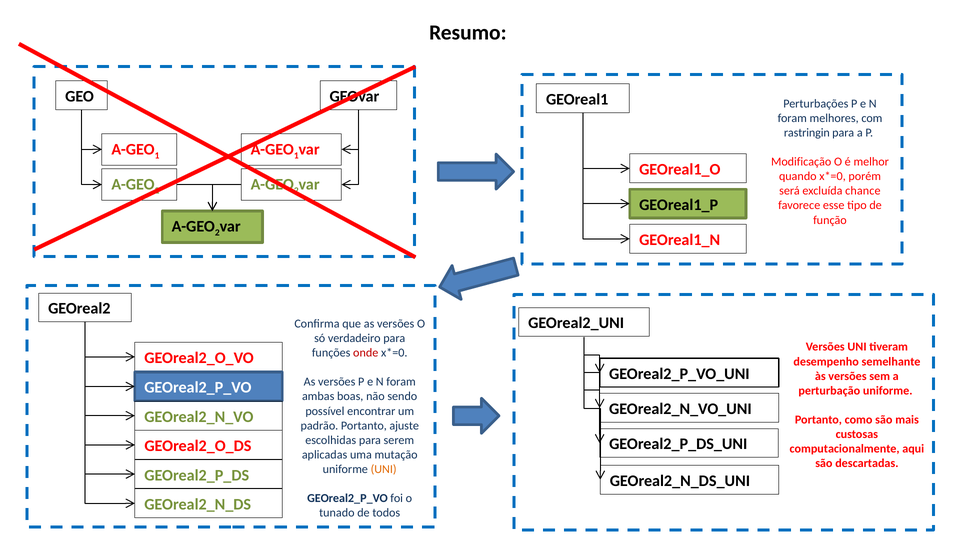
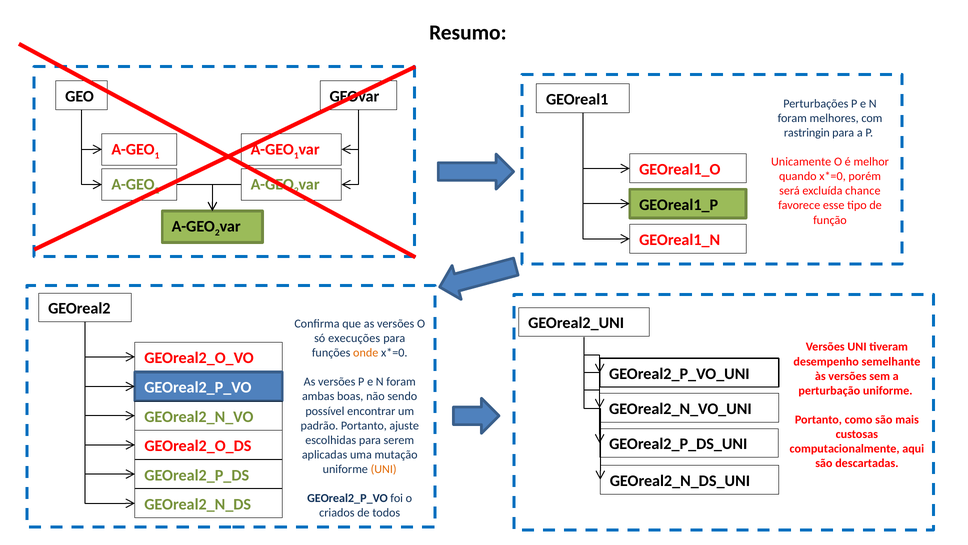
Modificação: Modificação -> Unicamente (801, 162)
verdadeiro: verdadeiro -> execuções (354, 338)
onde colour: red -> orange (366, 353)
tunado: tunado -> criados (337, 513)
